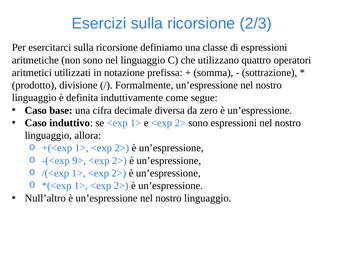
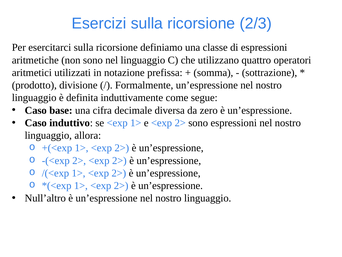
-(<exp 9>: 9> -> 2> (79, 160)
